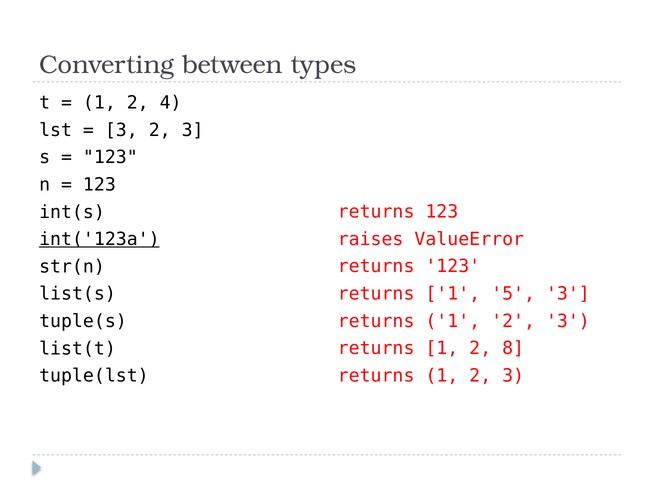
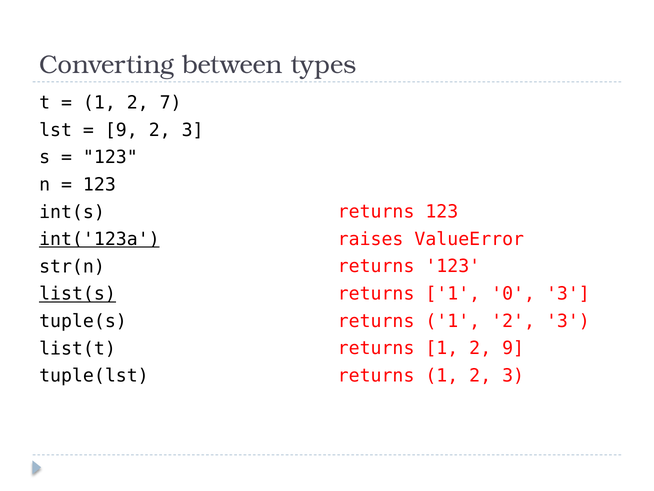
4: 4 -> 7 (171, 103)
3: 3 -> 9 (121, 130)
5: 5 -> 0 (513, 293)
list(s underline: none -> present (77, 294)
2 8: 8 -> 9 (513, 348)
